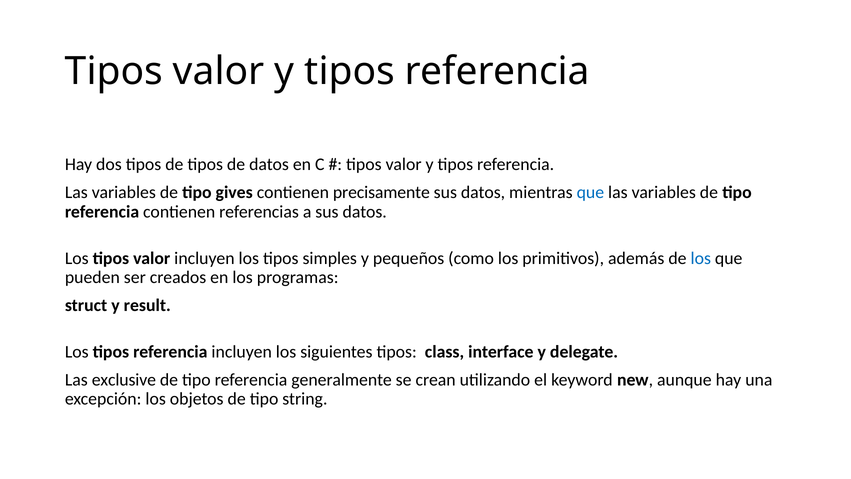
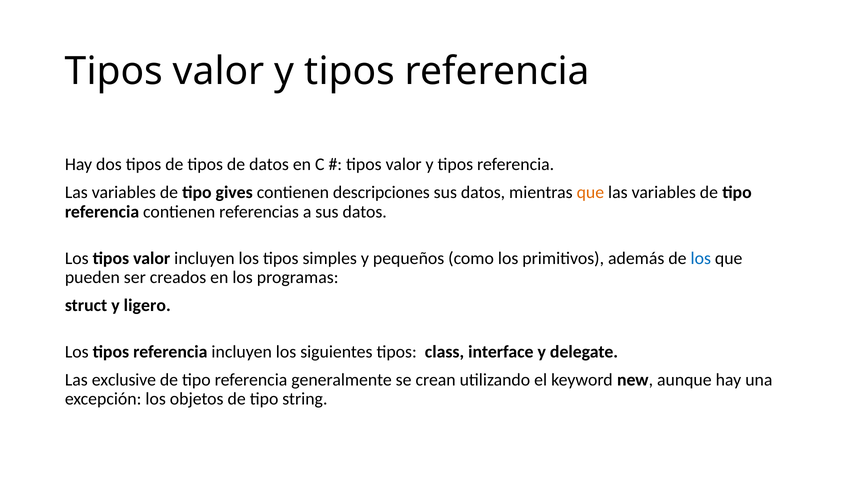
precisamente: precisamente -> descripciones (381, 192)
que colour: blue -> orange (590, 192)
result: result -> ligero (147, 305)
